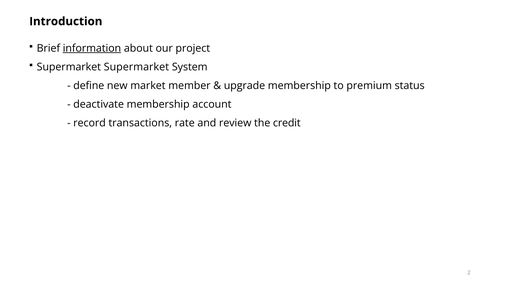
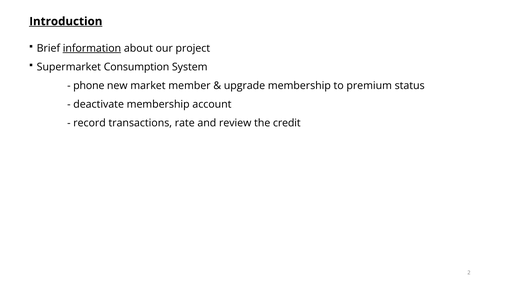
Introduction underline: none -> present (66, 21)
Supermarket Supermarket: Supermarket -> Consumption (137, 67)
define: define -> phone (89, 86)
